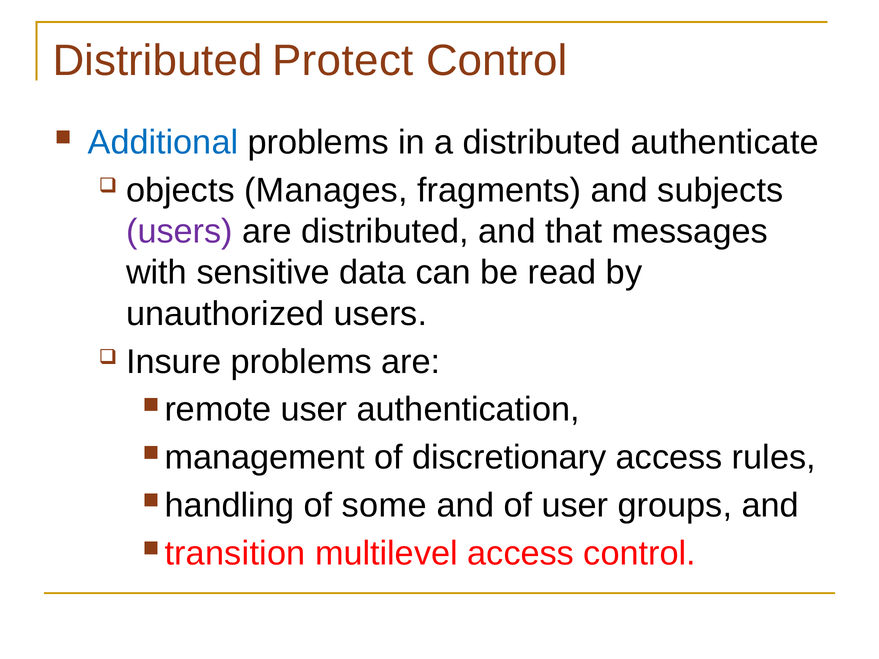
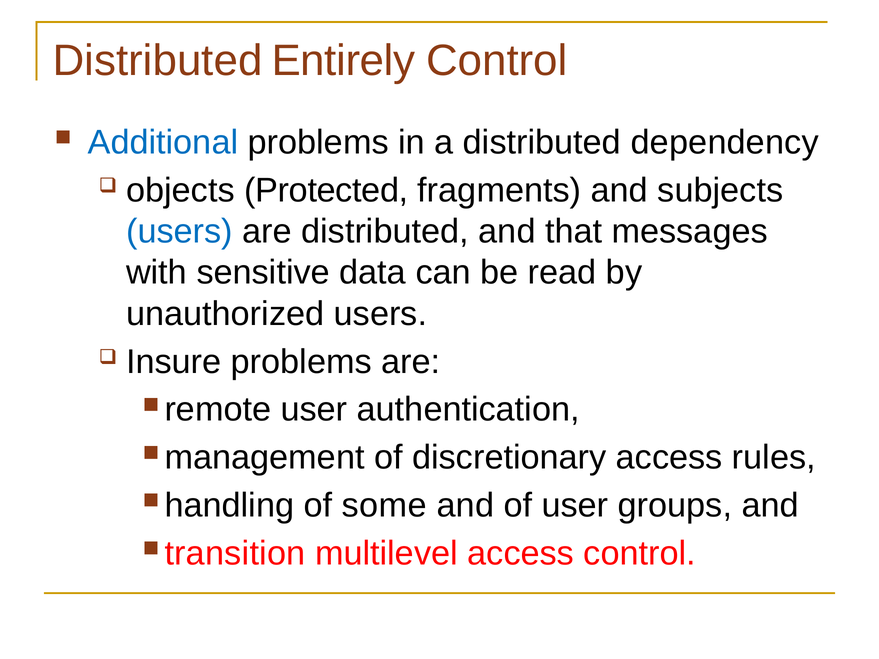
Protect: Protect -> Entirely (343, 61)
authenticate: authenticate -> dependency (725, 142)
Manages: Manages -> Protected (326, 190)
users colour: purple -> blue (180, 232)
